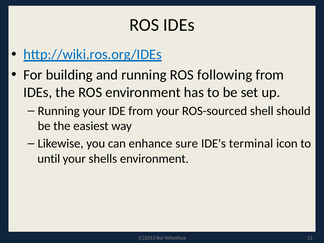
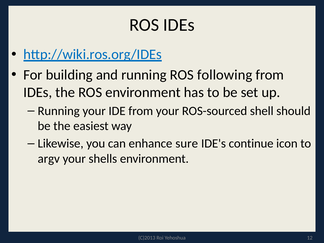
terminal: terminal -> continue (251, 144)
until: until -> argv (49, 159)
